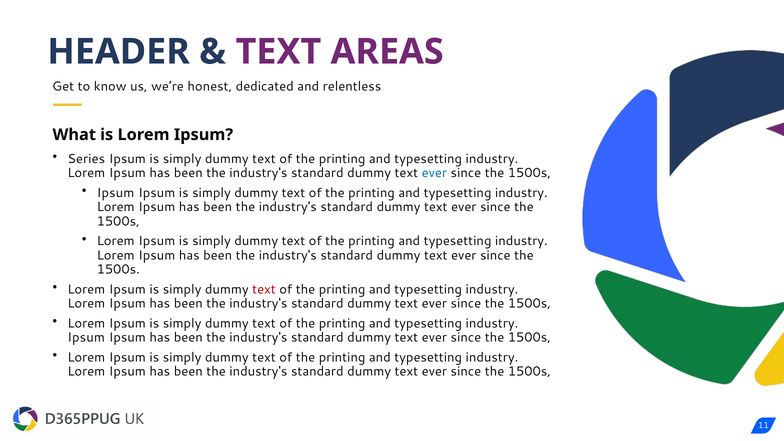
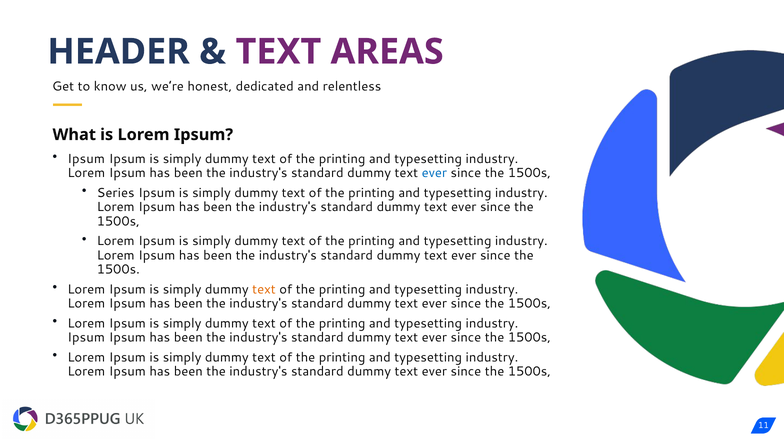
Series: Series -> Ipsum (86, 159)
Ipsum: Ipsum -> Series (116, 193)
text colour: red -> orange (264, 289)
